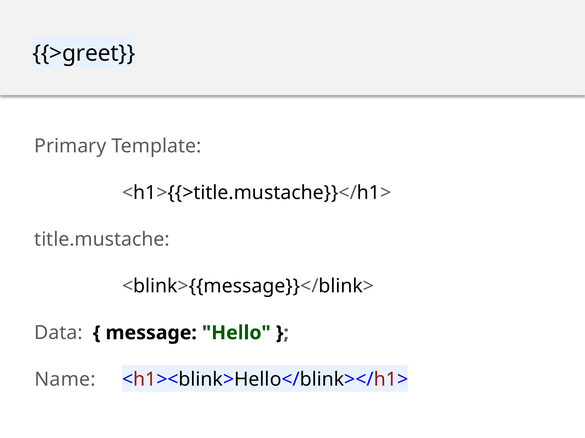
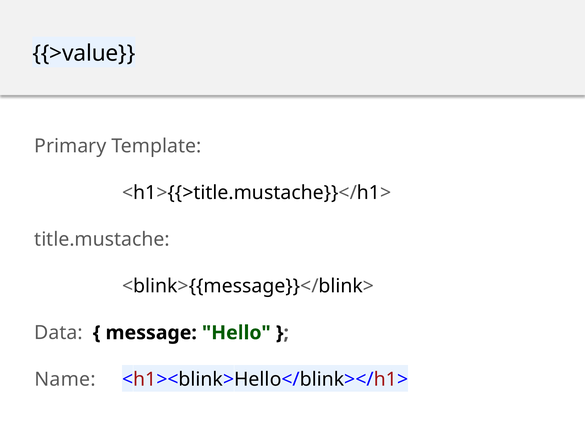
>greet: >greet -> >value (84, 53)
